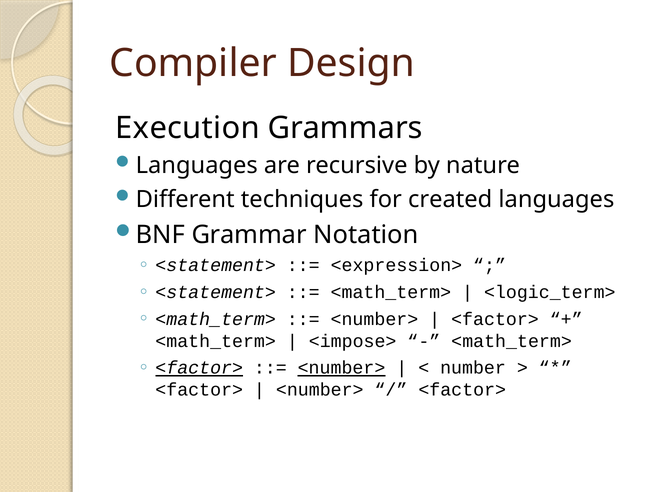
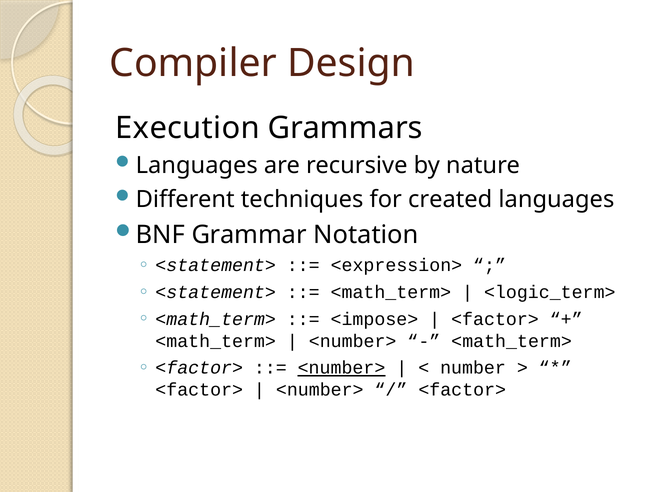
<number>: <number> -> <impose> (374, 319)
<impose>: <impose> -> <number> (353, 341)
<factor> underline: present -> none (199, 368)
